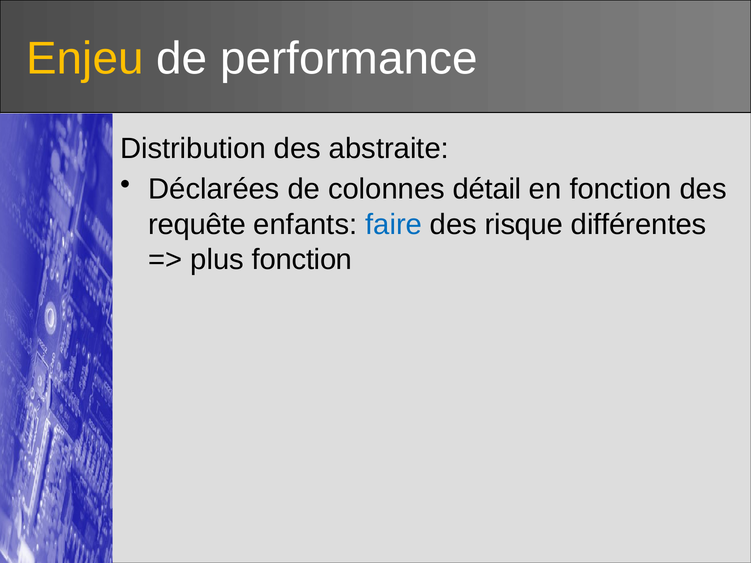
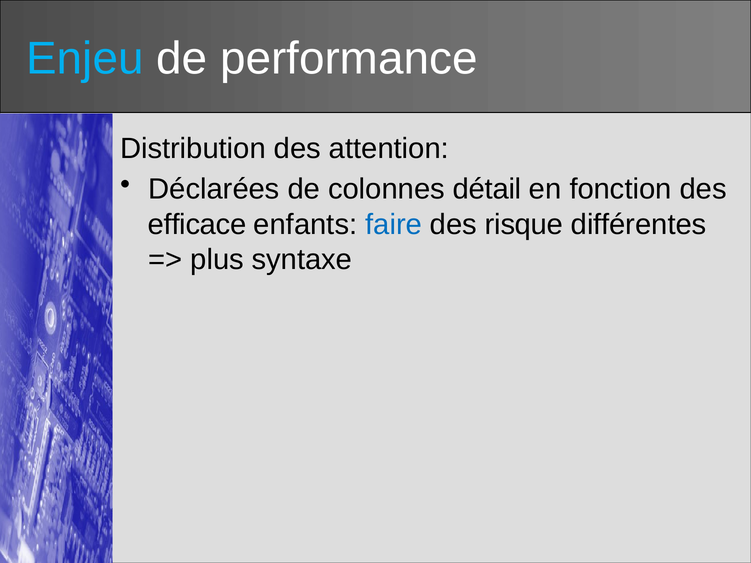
Enjeu colour: yellow -> light blue (85, 58)
abstraite: abstraite -> attention (389, 148)
requête: requête -> efficace (197, 224)
plus fonction: fonction -> syntaxe (302, 260)
